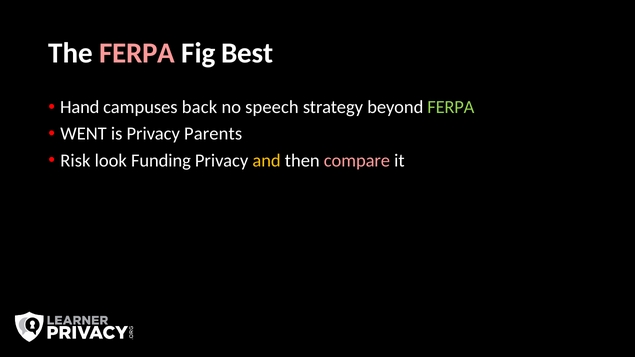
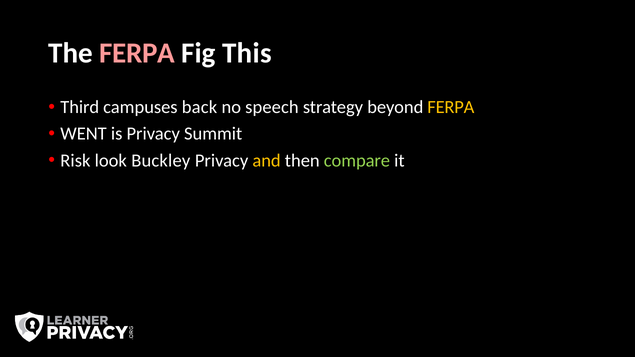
Best: Best -> This (247, 53)
Hand: Hand -> Third (80, 107)
FERPA colour: light green -> yellow (451, 107)
Parents: Parents -> Summit (213, 134)
Funding: Funding -> Buckley (161, 160)
compare colour: pink -> light green (357, 160)
